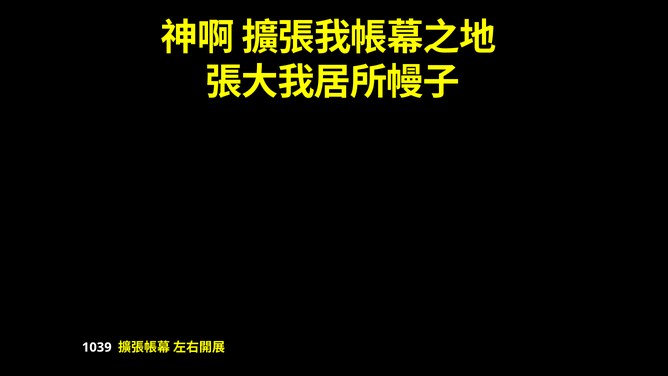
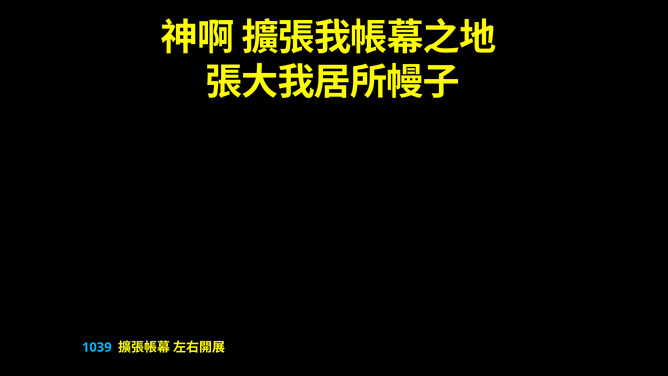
1039 colour: white -> light blue (97, 347)
